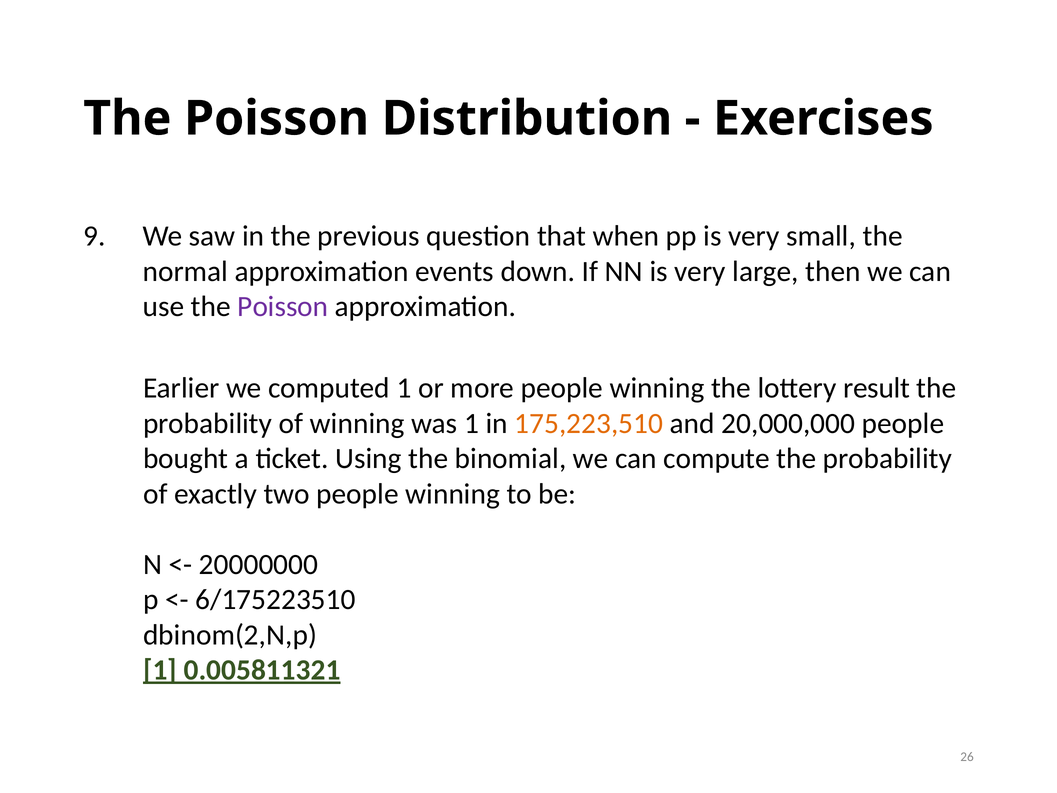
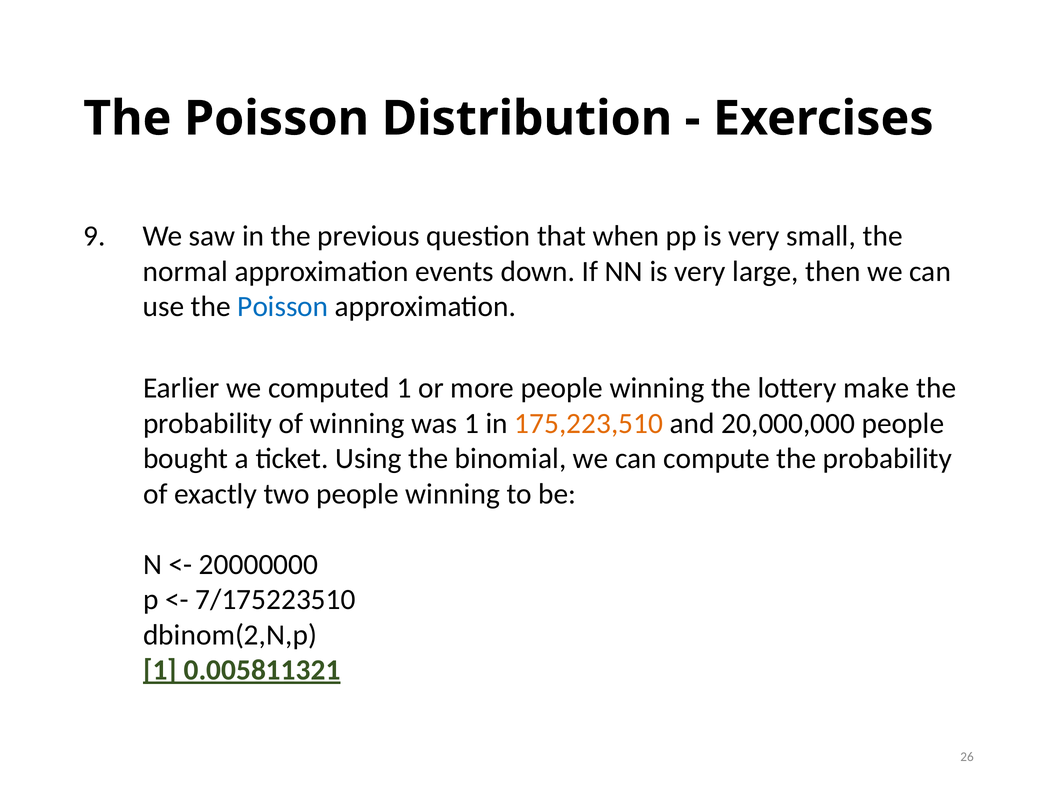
Poisson colour: purple -> blue (283, 306)
result: result -> make (876, 388)
6/175223510: 6/175223510 -> 7/175223510 (275, 599)
